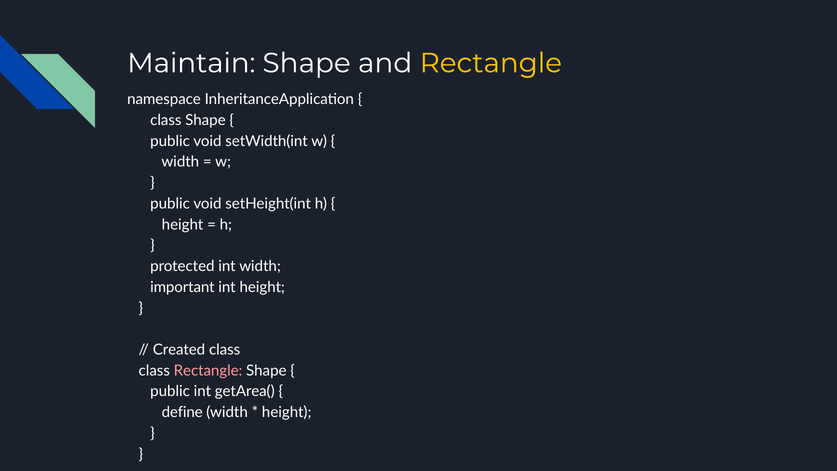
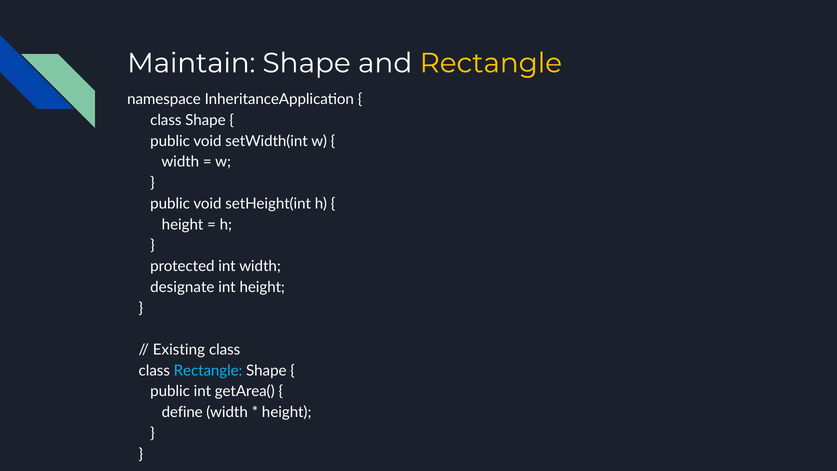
important: important -> designate (182, 287)
Created: Created -> Existing (179, 350)
Rectangle colour: pink -> light blue (208, 370)
